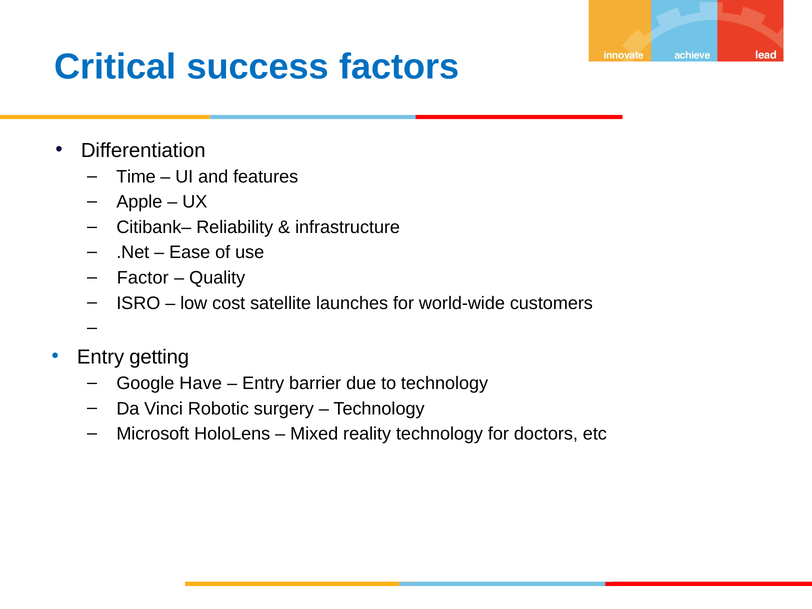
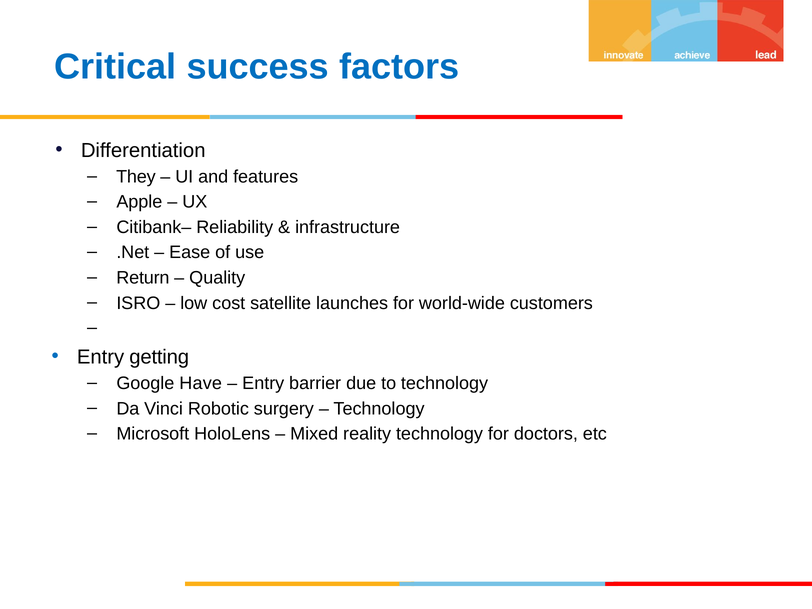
Time: Time -> They (136, 177)
Factor: Factor -> Return (143, 278)
